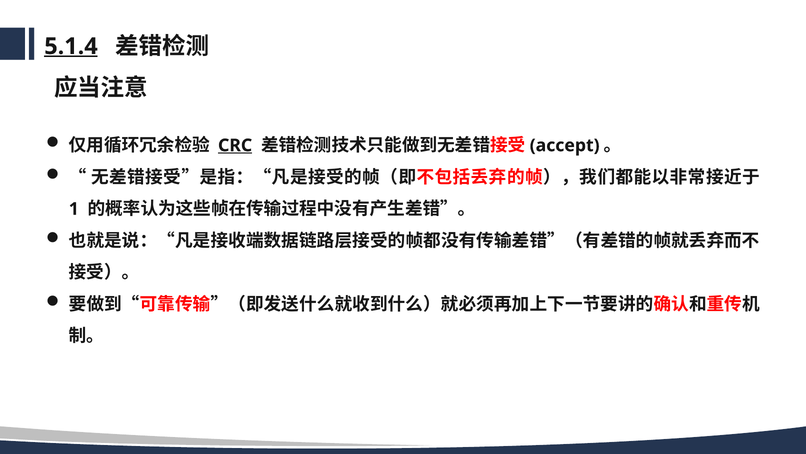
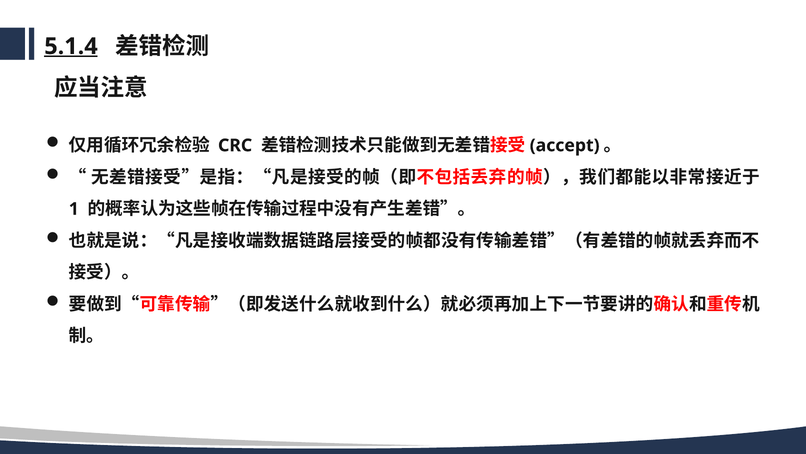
CRC underline: present -> none (235, 145)
